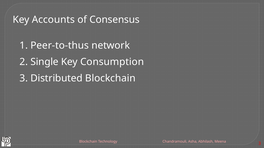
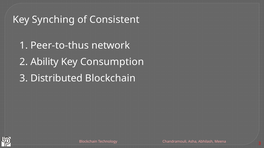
Accounts: Accounts -> Synching (53, 20)
Consensus: Consensus -> Consistent (115, 20)
Single: Single -> Ability (45, 62)
